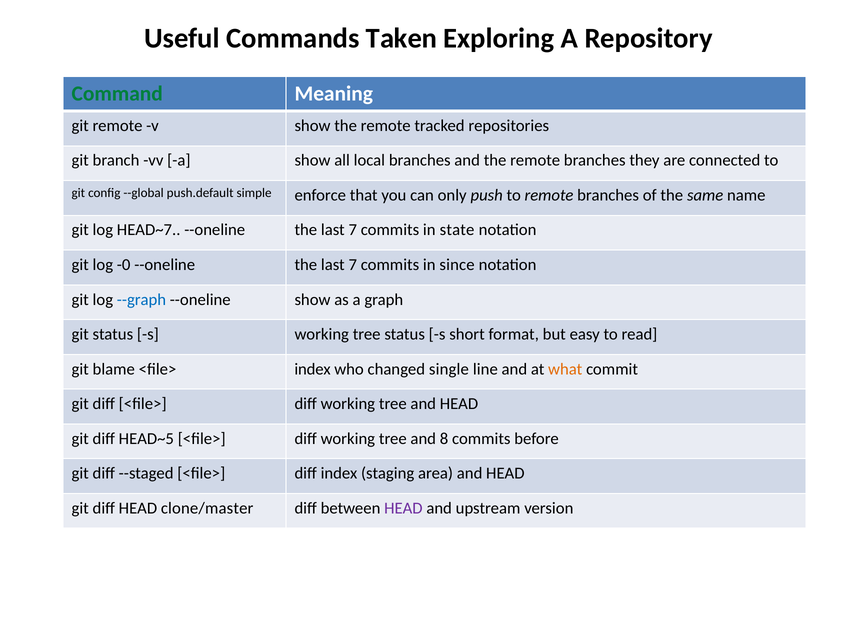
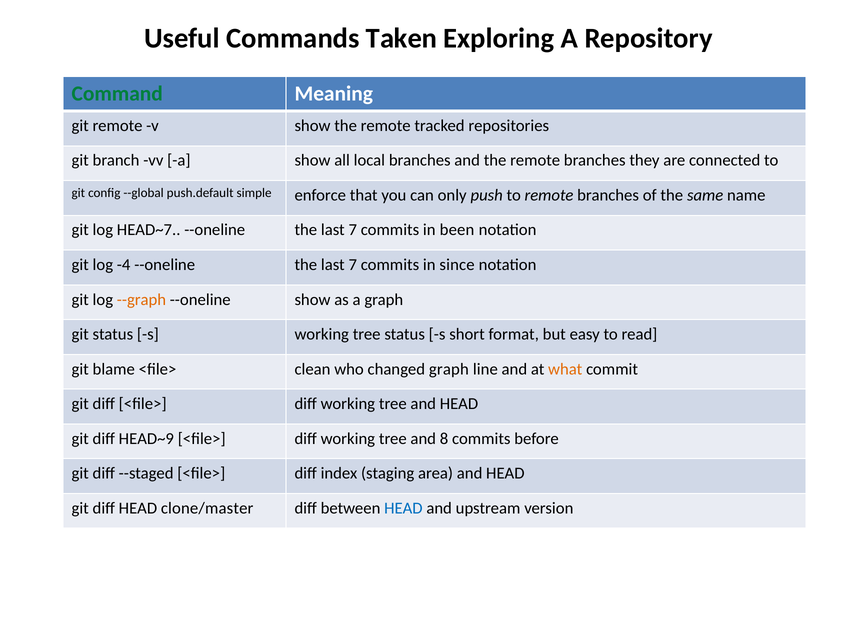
state: state -> been (457, 230)
-0: -0 -> -4 (124, 265)
--graph colour: blue -> orange (141, 300)
<file> index: index -> clean (312, 369)
changed single: single -> graph (449, 369)
HEAD~5: HEAD~5 -> HEAD~9 (146, 439)
HEAD colour: purple -> blue (403, 509)
